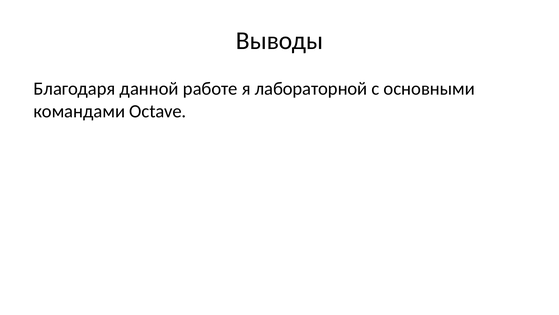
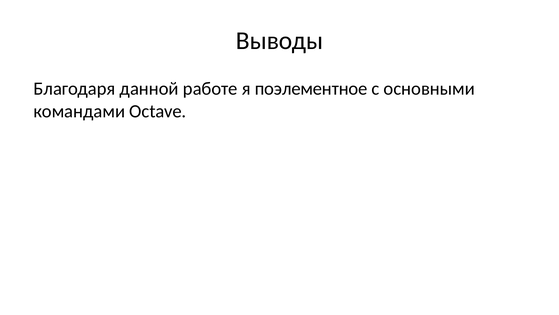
лабораторной: лабораторной -> поэлементное (311, 89)
